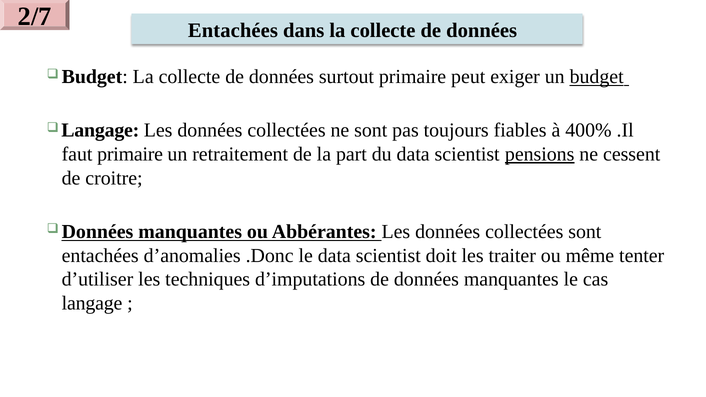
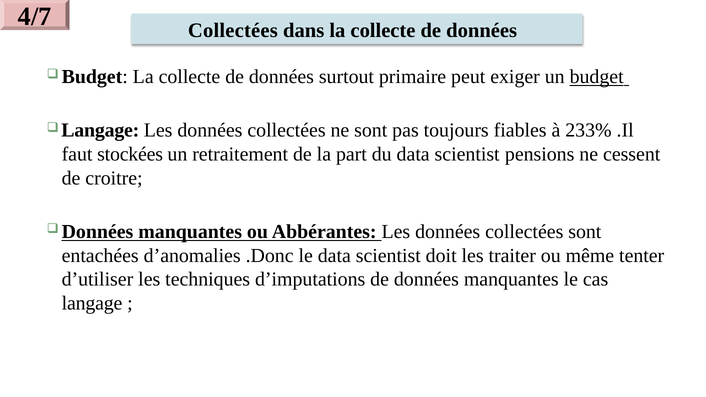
2/7: 2/7 -> 4/7 (35, 16)
Entachées: Entachées -> Collectées (233, 30)
400%: 400% -> 233% (588, 130)
faut primaire: primaire -> stockées (130, 154)
pensions underline: present -> none (540, 154)
